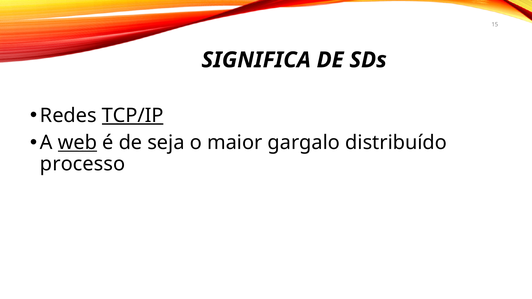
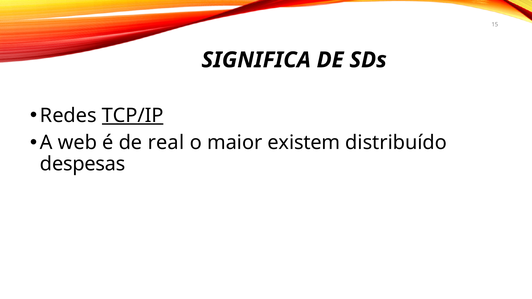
web underline: present -> none (77, 143)
seja: seja -> real (166, 143)
gargalo: gargalo -> existem (304, 143)
processo: processo -> despesas (83, 164)
